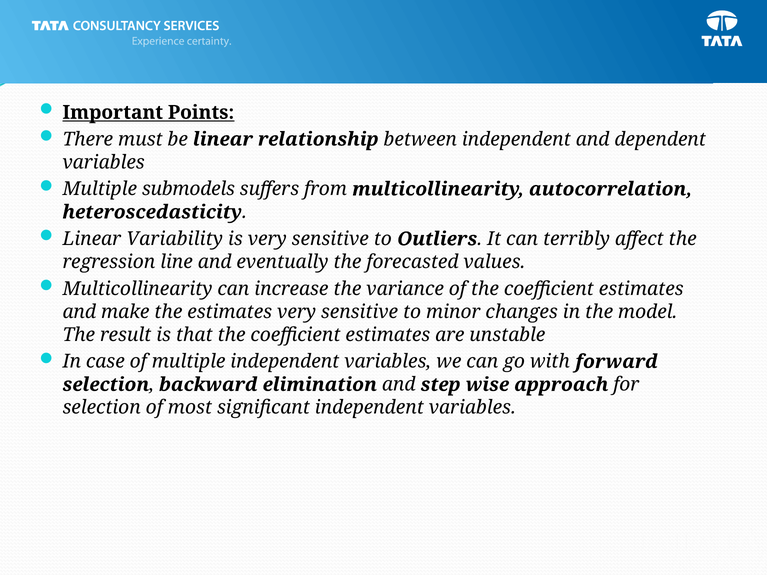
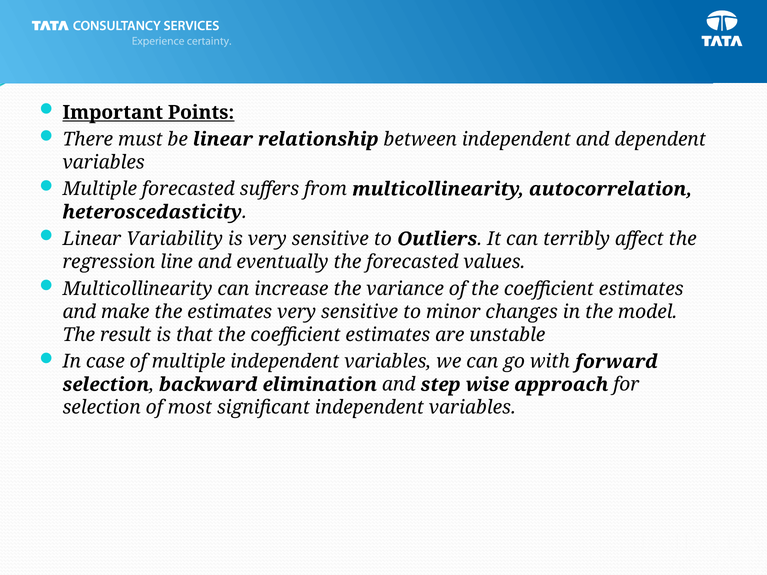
Multiple submodels: submodels -> forecasted (188, 189)
